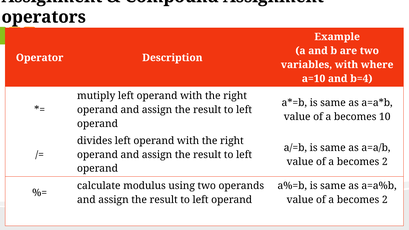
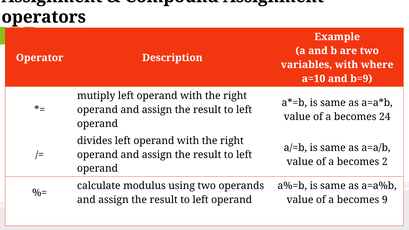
b=4: b=4 -> b=9 (361, 79)
10: 10 -> 24 (385, 117)
2: 2 -> 9 (385, 200)
